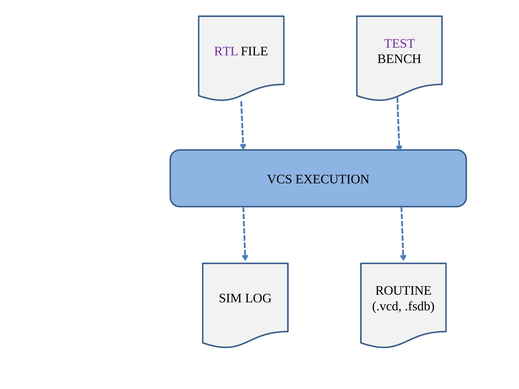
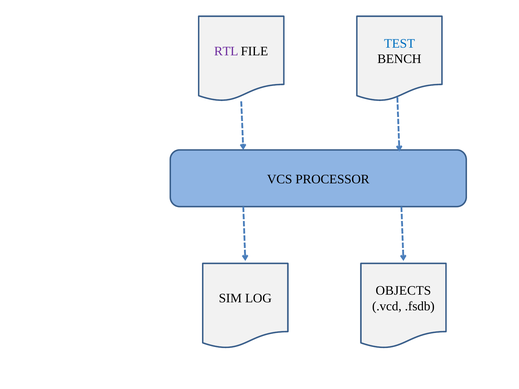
TEST colour: purple -> blue (399, 43)
EXECUTION: EXECUTION -> PROCESSOR (332, 179)
ROUTINE: ROUTINE -> OBJECTS (403, 291)
